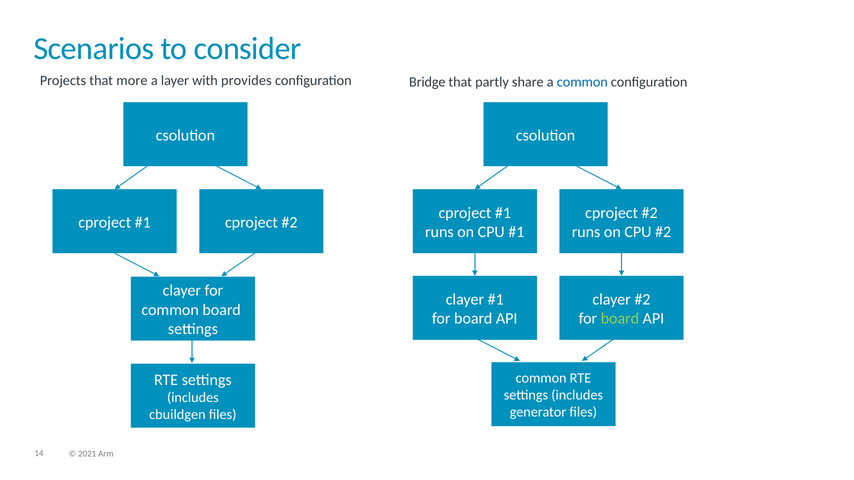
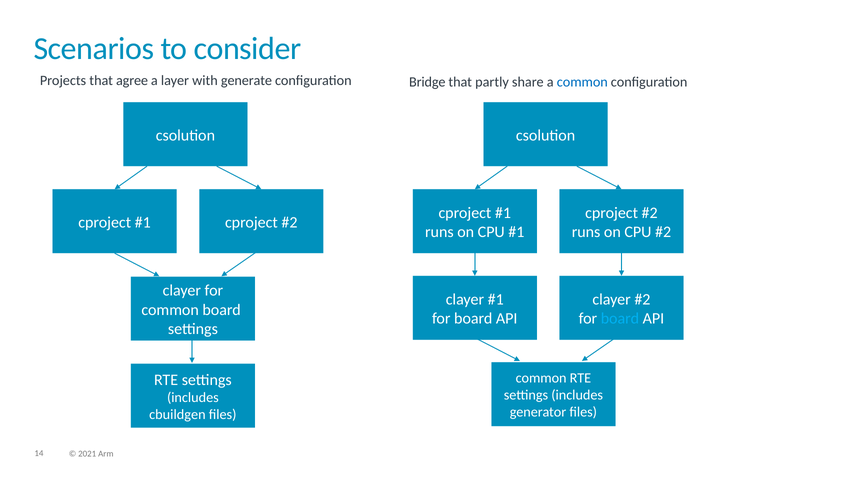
more: more -> agree (132, 81)
provides: provides -> generate (246, 81)
board colour: light green -> light blue (620, 319)
